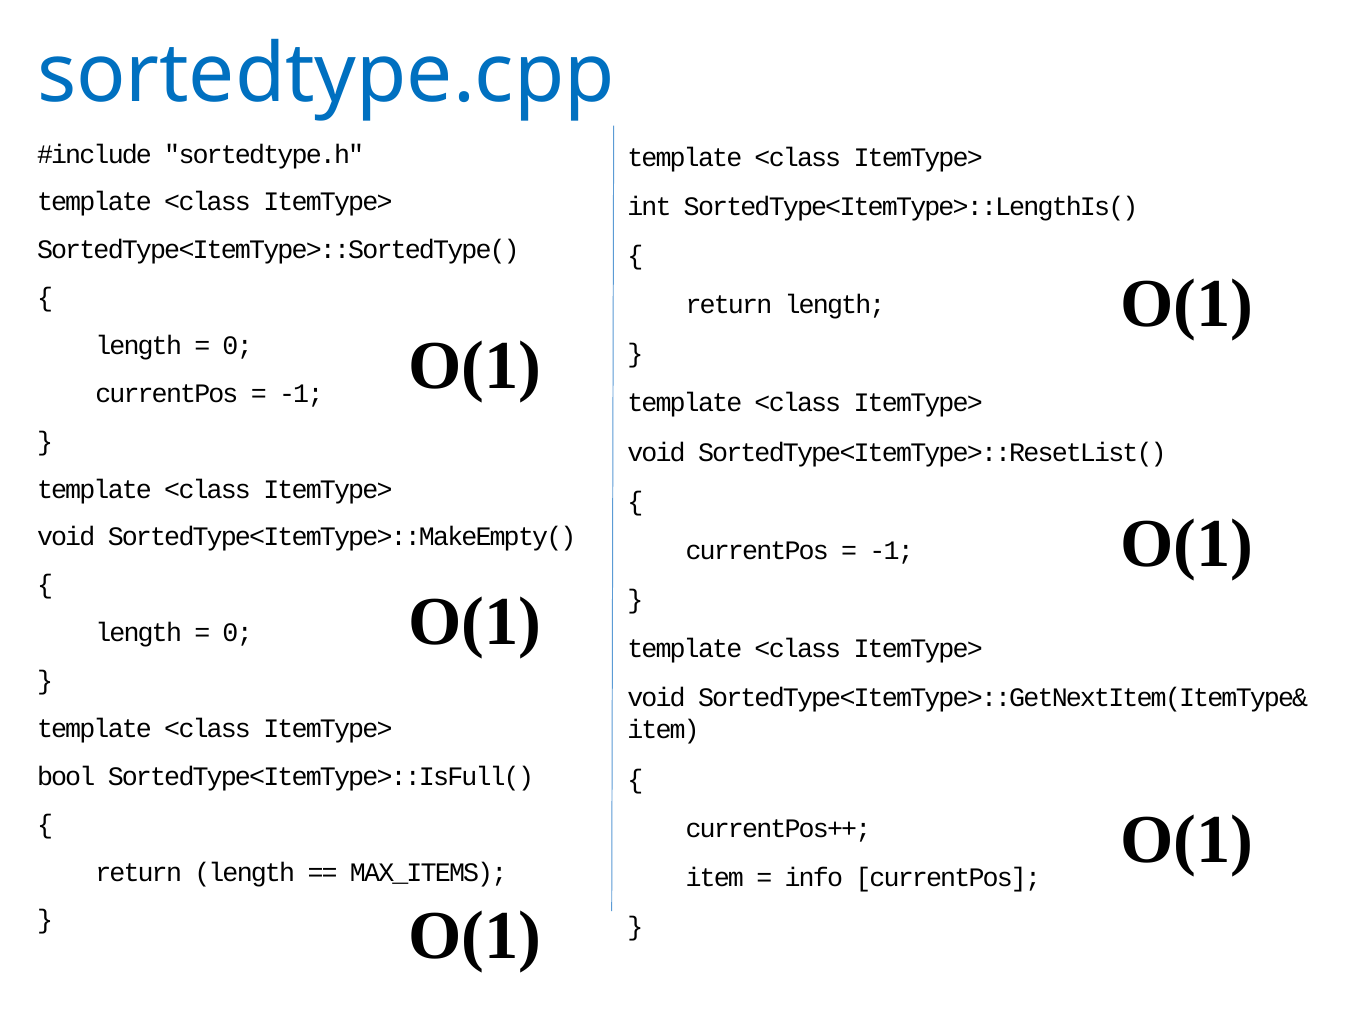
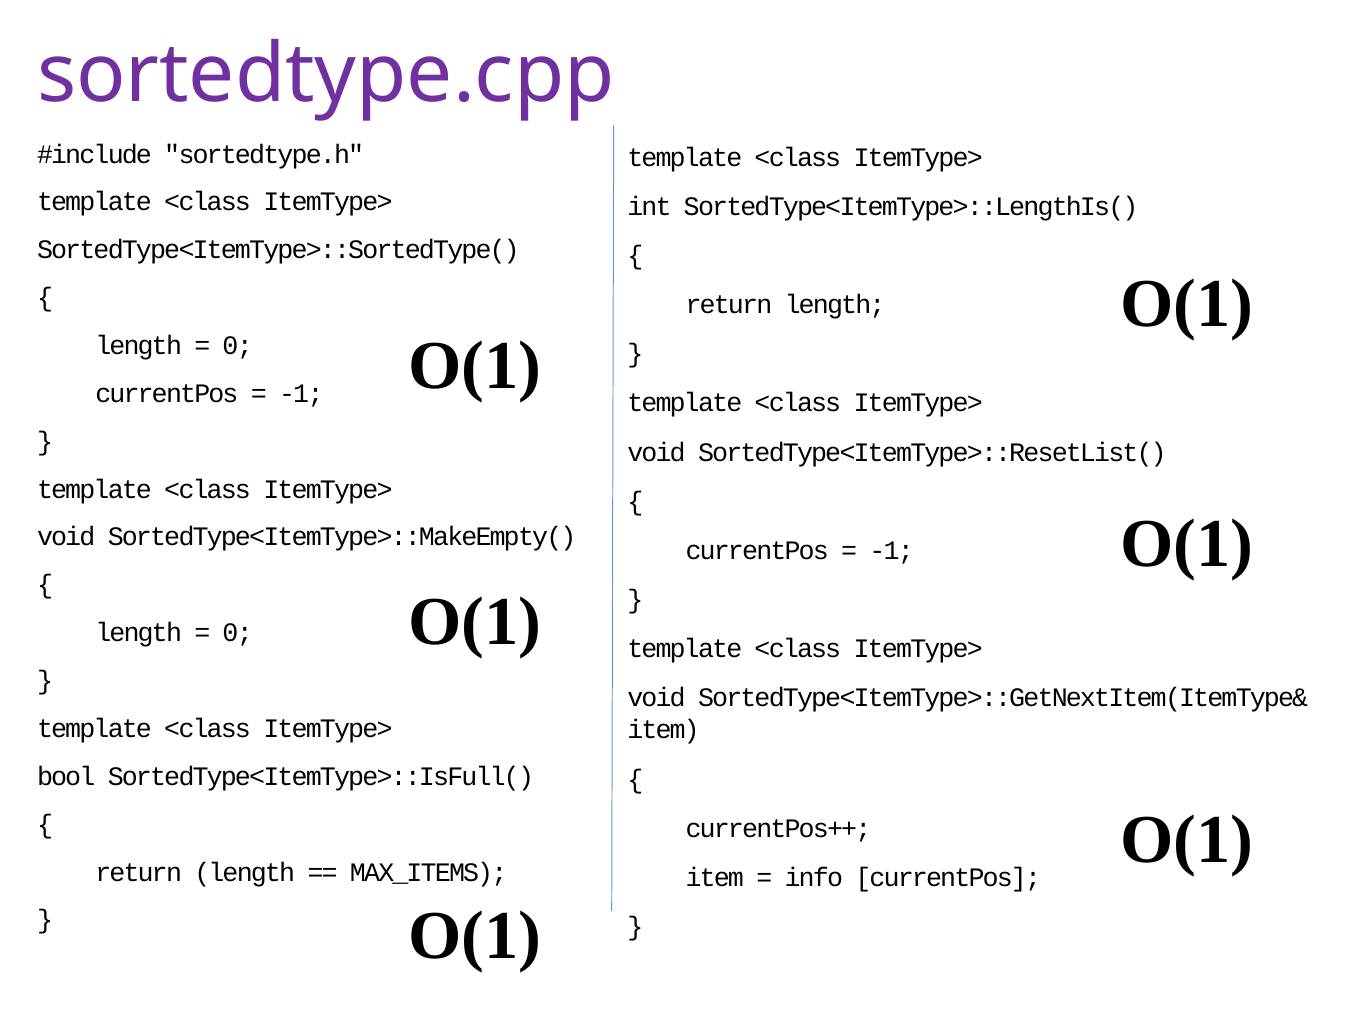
sortedtype.cpp colour: blue -> purple (326, 75)
